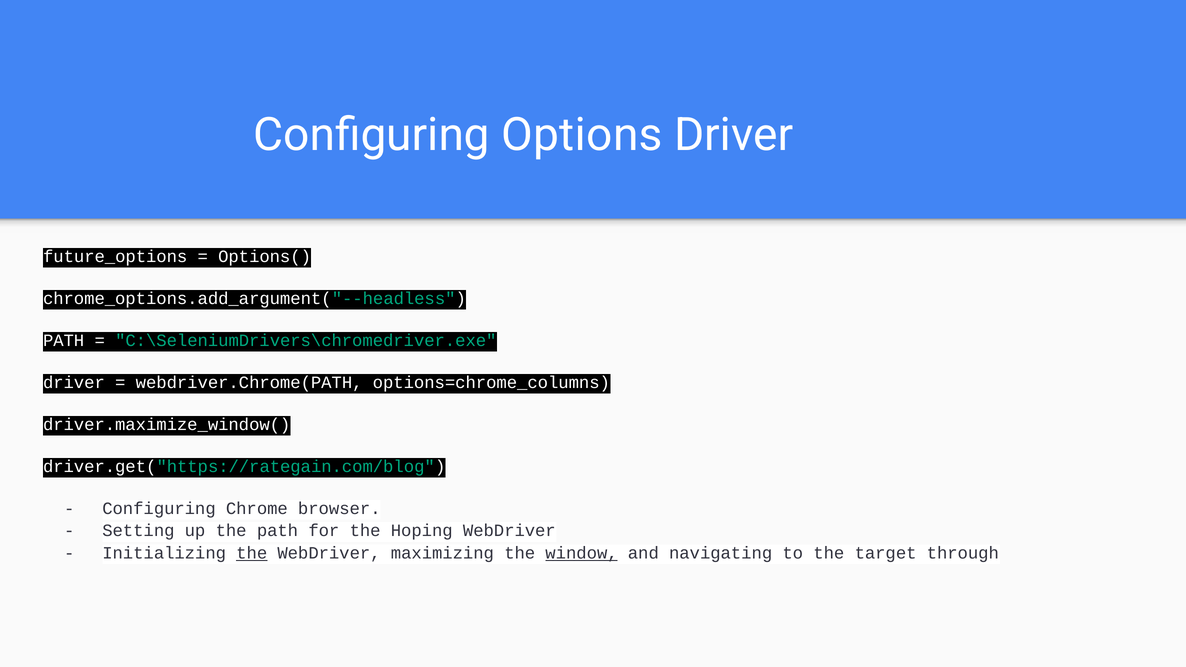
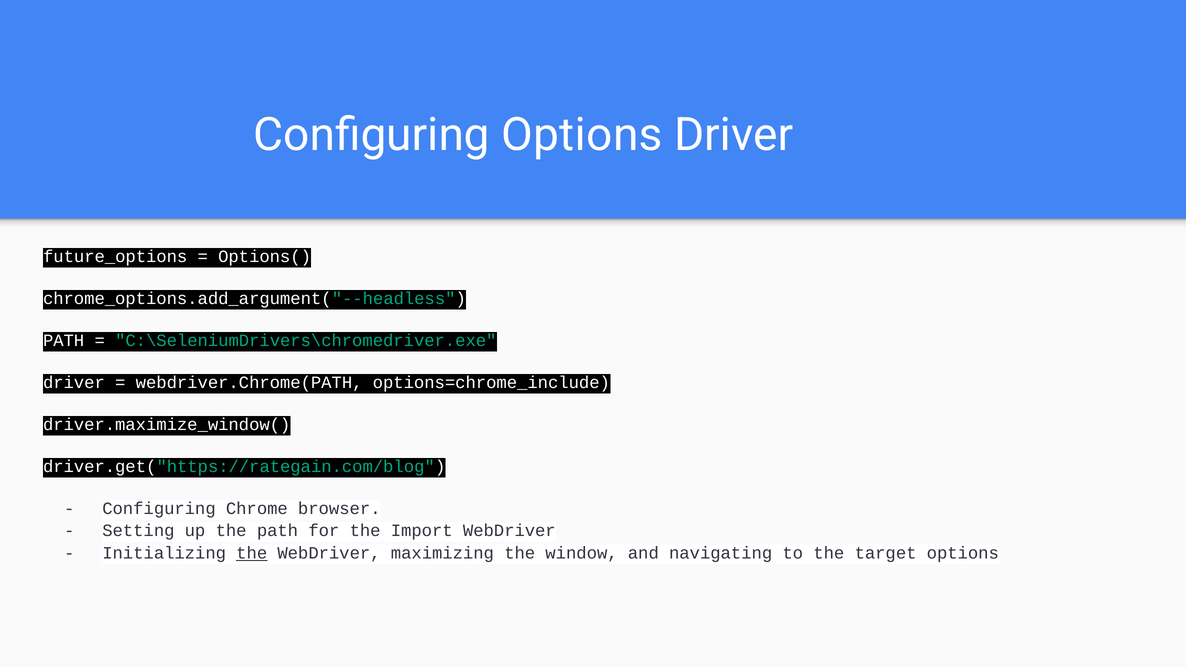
options=chrome_columns: options=chrome_columns -> options=chrome_include (491, 383)
Hoping: Hoping -> Import (422, 531)
window underline: present -> none (582, 553)
target through: through -> options (963, 553)
